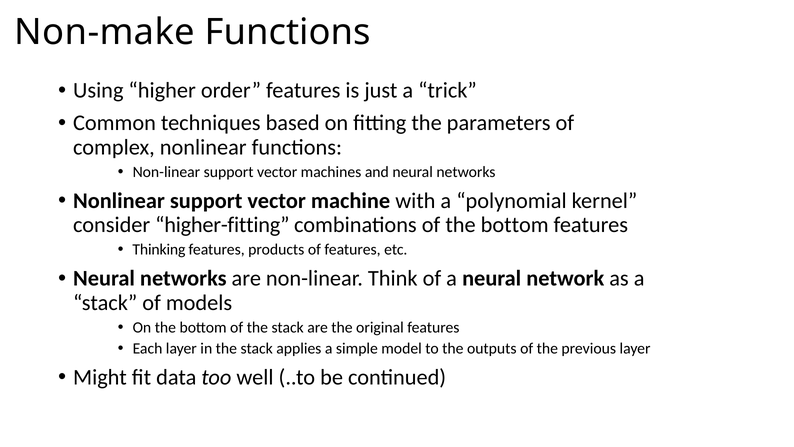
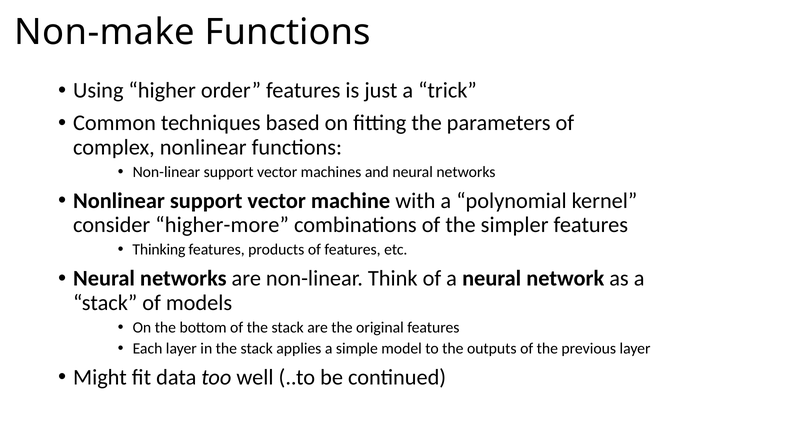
higher-fitting: higher-fitting -> higher-more (222, 225)
of the bottom: bottom -> simpler (515, 225)
